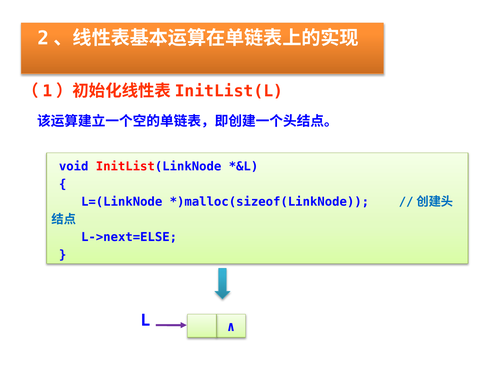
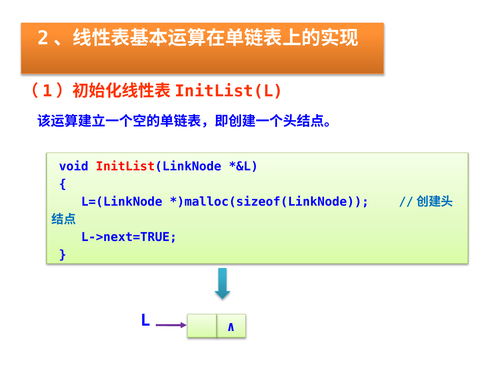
L->next=ELSE: L->next=ELSE -> L->next=TRUE (129, 237)
